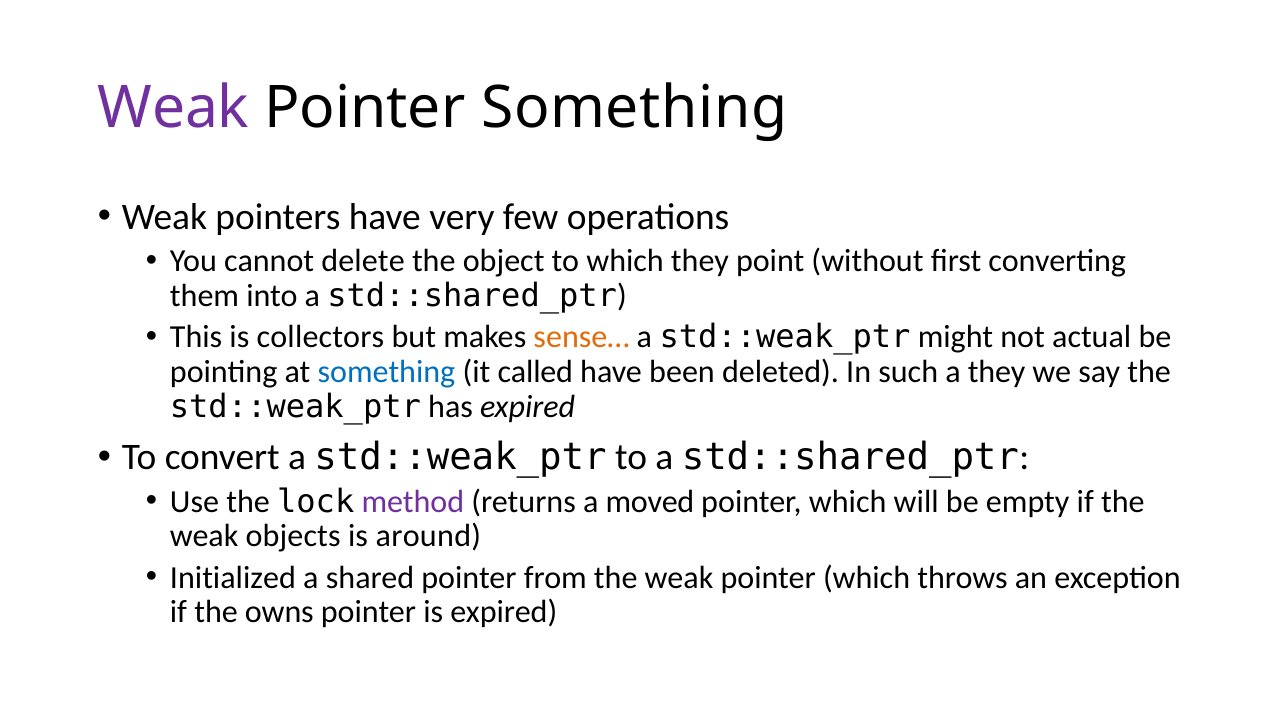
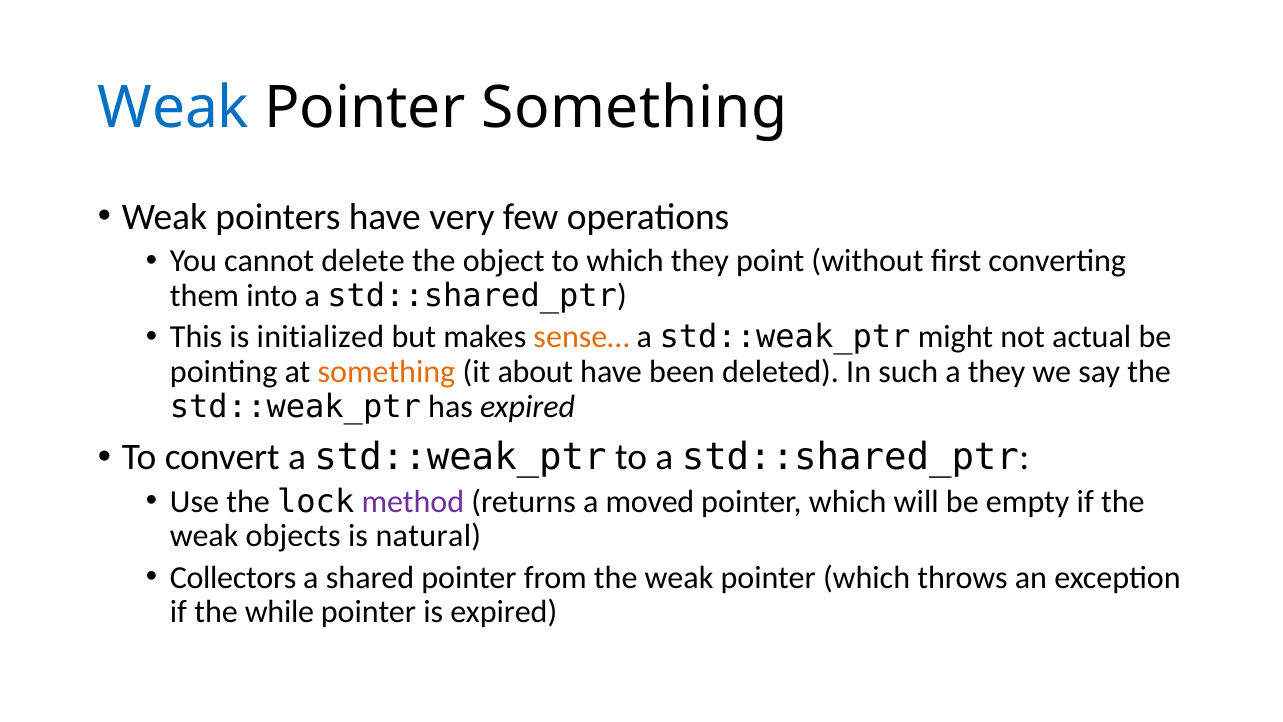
Weak colour: purple -> blue (173, 108)
collectors: collectors -> initialized (320, 337)
something colour: blue -> orange (386, 372)
called: called -> about (535, 372)
around: around -> natural (428, 536)
Initialized: Initialized -> Collectors (233, 577)
owns: owns -> while (279, 612)
